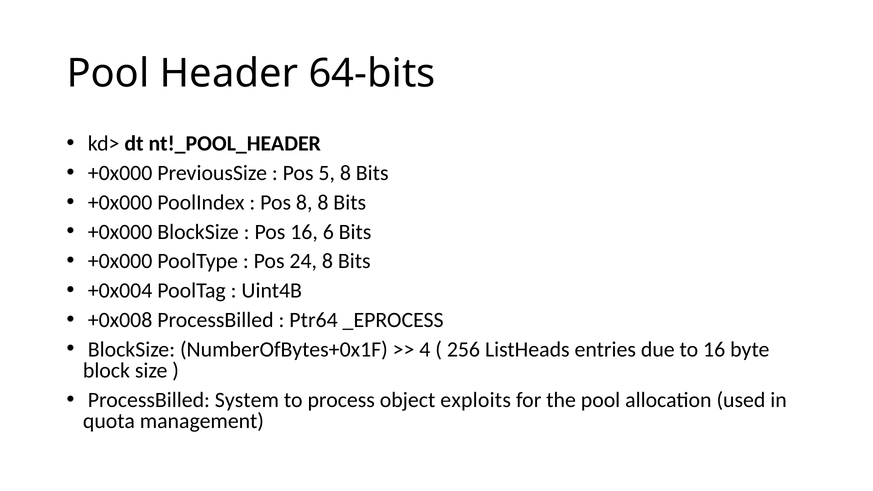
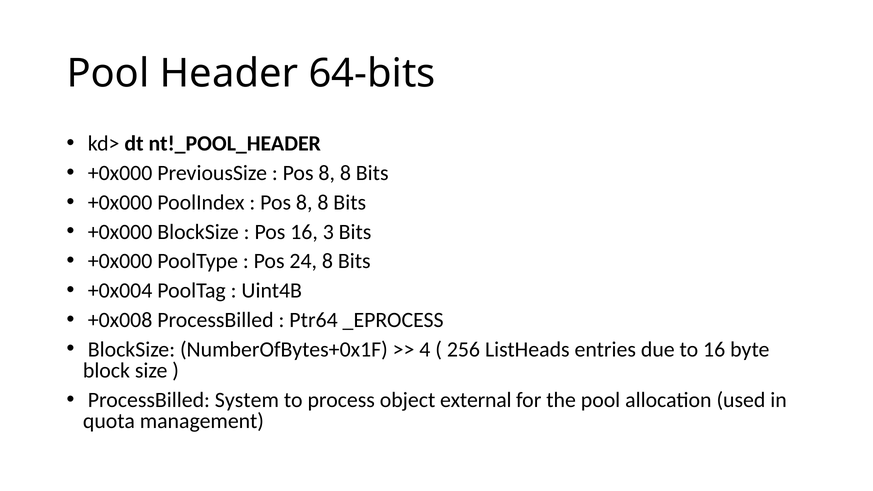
5: 5 -> 8 (327, 173)
6: 6 -> 3 (328, 232)
exploits: exploits -> external (476, 400)
